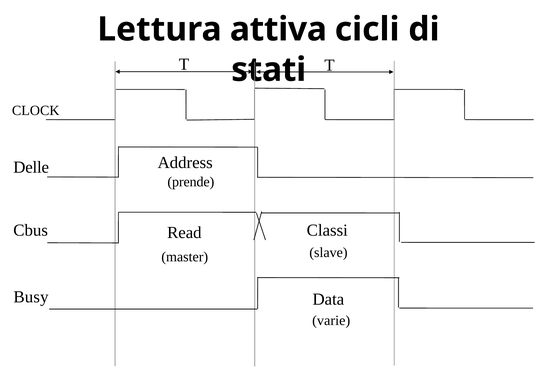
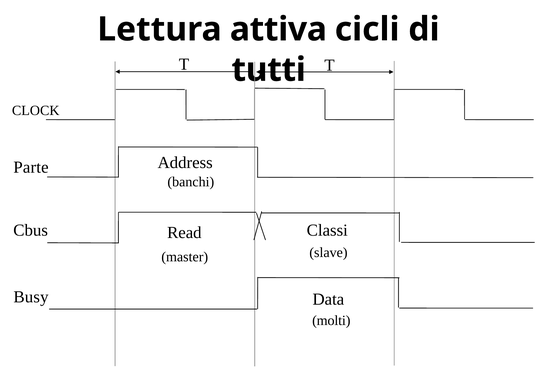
stati: stati -> tutti (269, 70)
Delle: Delle -> Parte (31, 167)
prende: prende -> banchi (191, 182)
varie: varie -> molti (331, 320)
